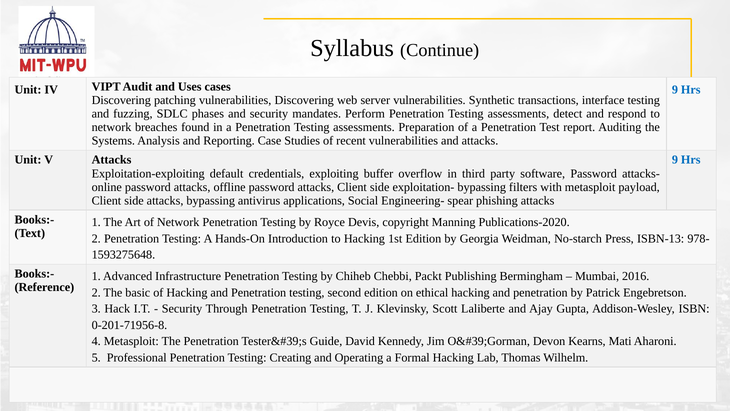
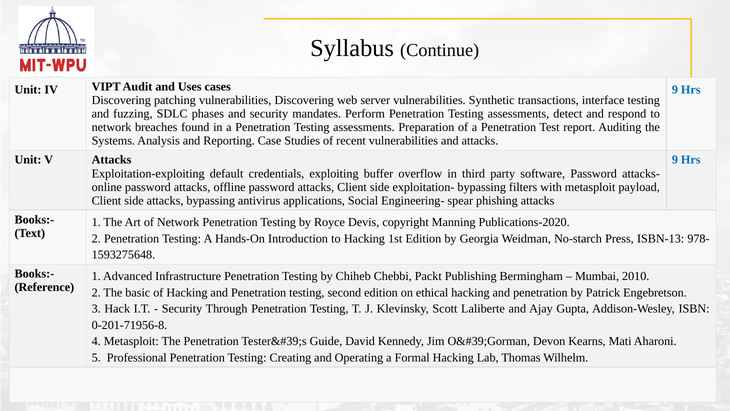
2016: 2016 -> 2010 (636, 276)
